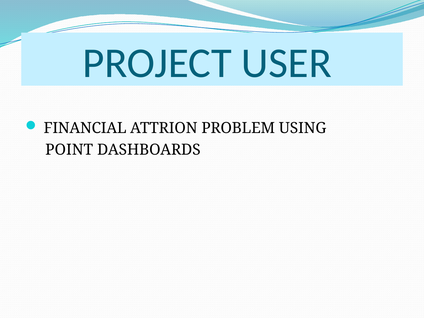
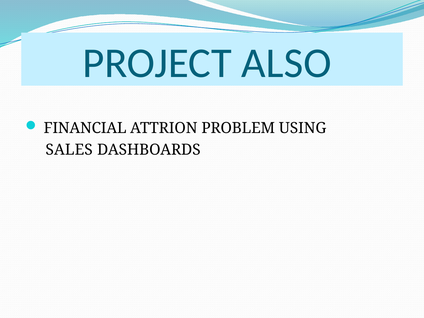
USER: USER -> ALSO (286, 63)
POINT: POINT -> SALES (69, 150)
